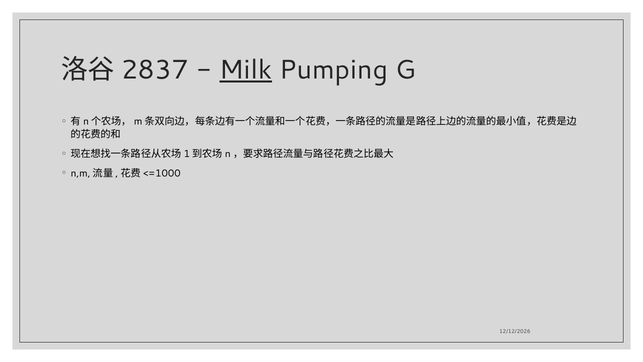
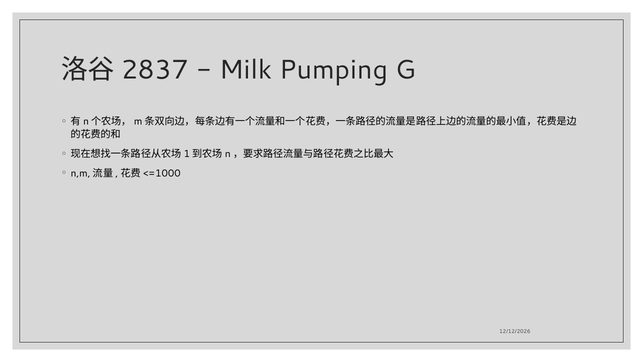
Milk underline: present -> none (246, 70)
